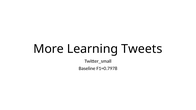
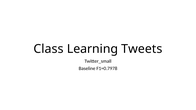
More: More -> Class (49, 49)
